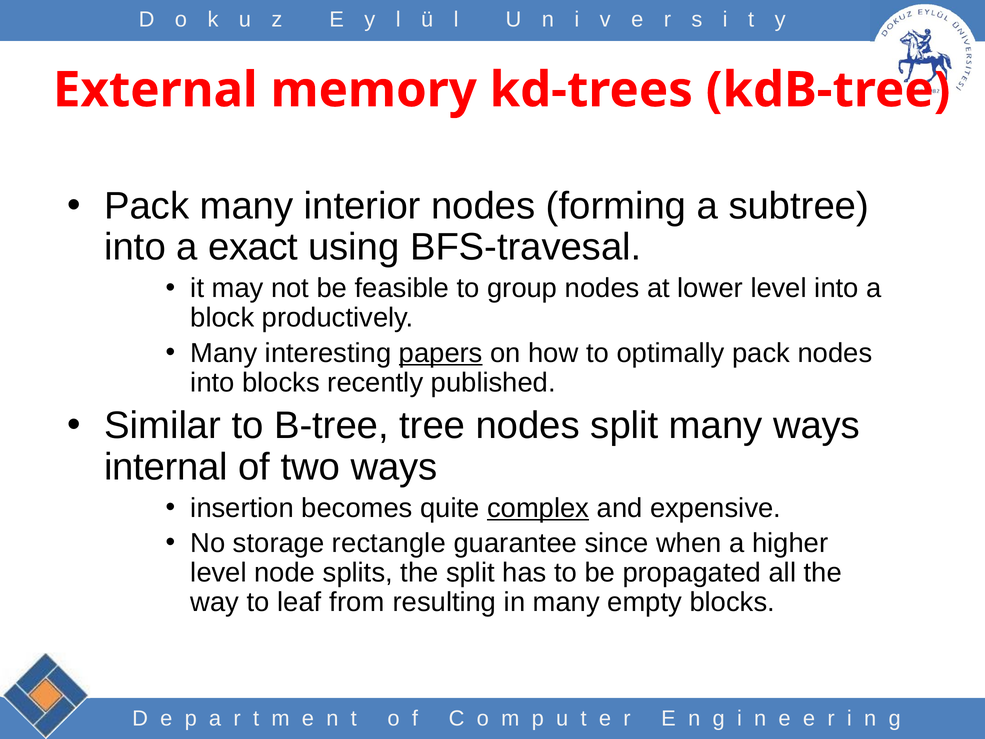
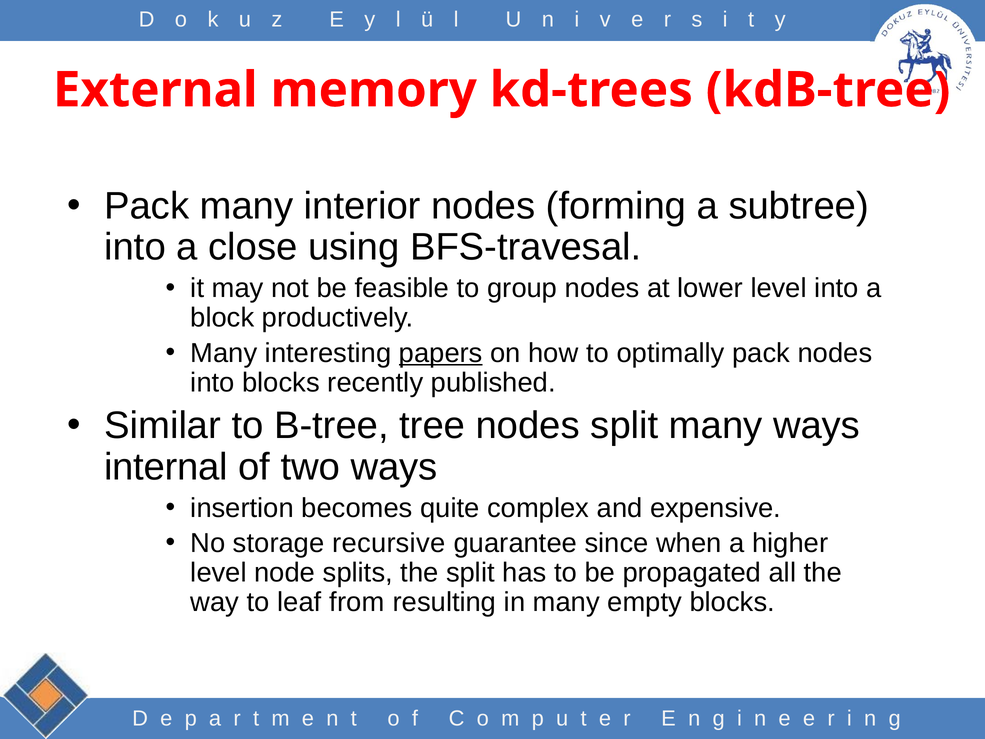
exact: exact -> close (253, 247)
complex underline: present -> none (538, 508)
rectangle: rectangle -> recursive (389, 543)
